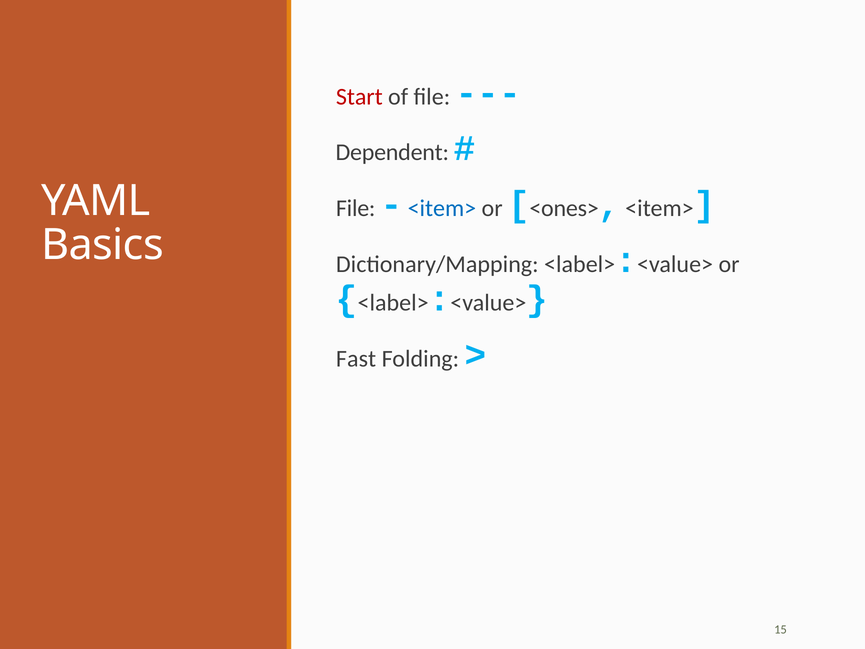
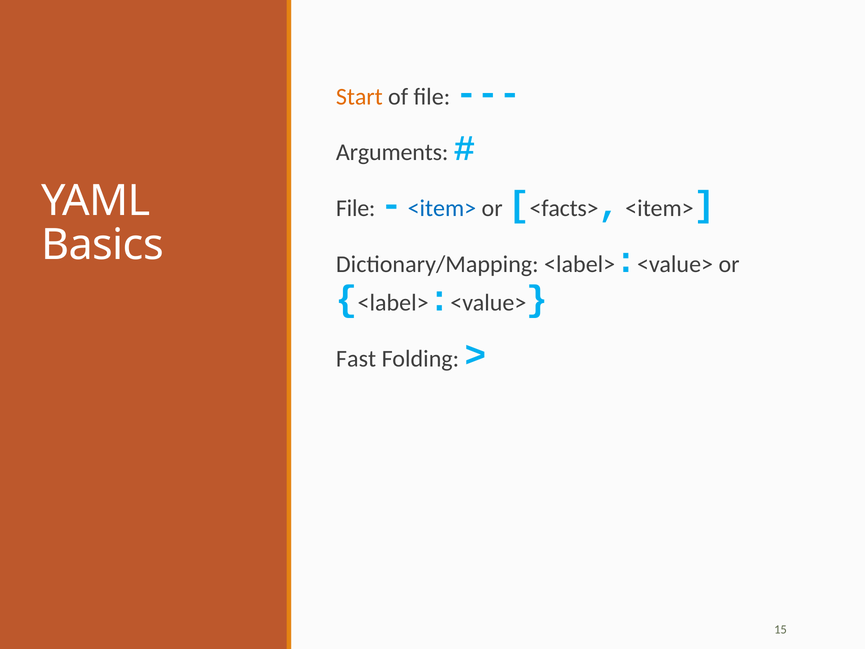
Start colour: red -> orange (359, 97)
Dependent: Dependent -> Arguments (392, 152)
<ones>: <ones> -> <facts> (564, 208)
